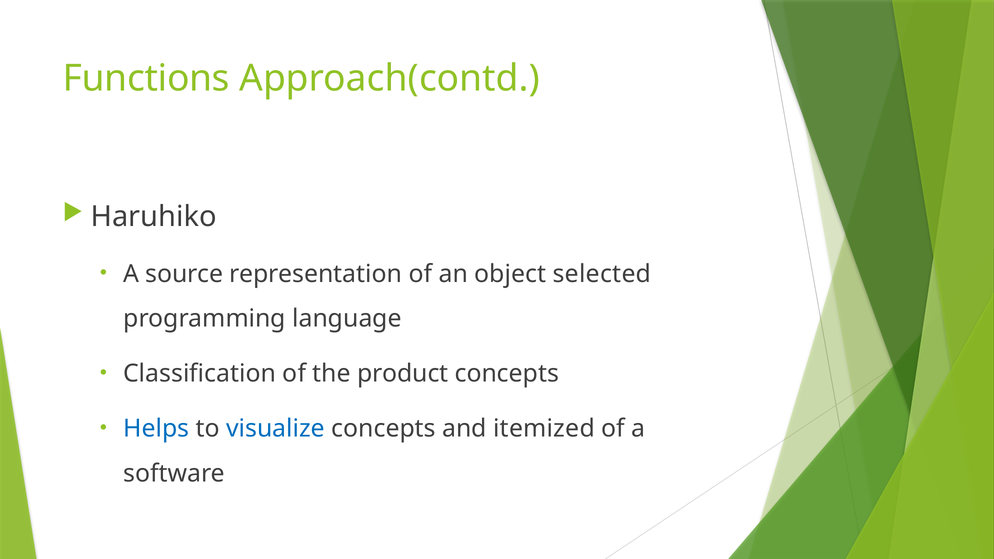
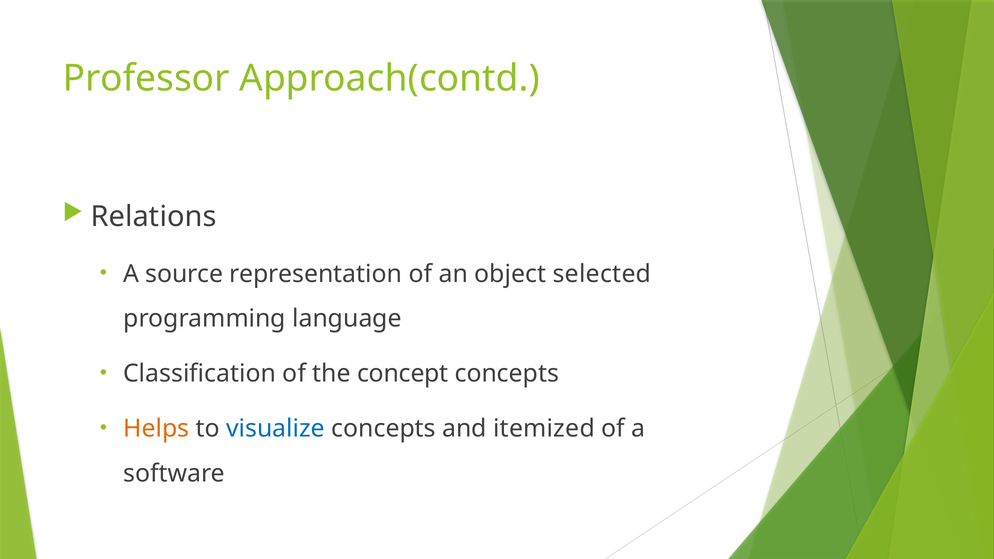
Functions: Functions -> Professor (146, 78)
Haruhiko: Haruhiko -> Relations (154, 217)
product: product -> concept (403, 374)
Helps colour: blue -> orange (156, 429)
